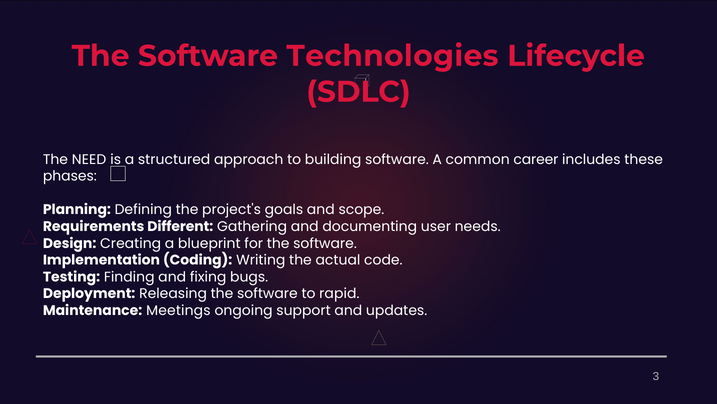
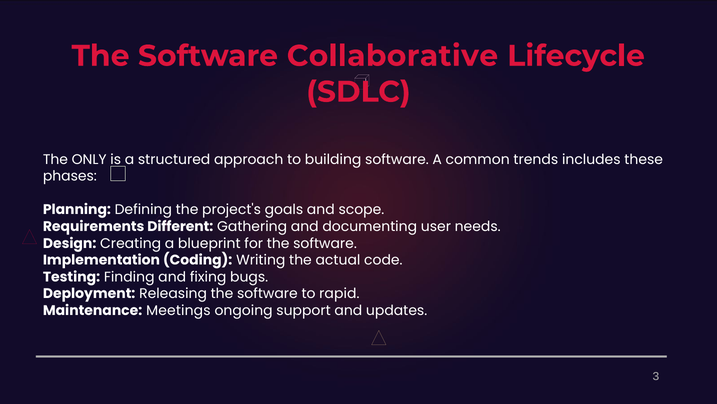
Technologies: Technologies -> Collaborative (392, 56)
NEED: NEED -> ONLY (89, 159)
career: career -> trends (536, 159)
